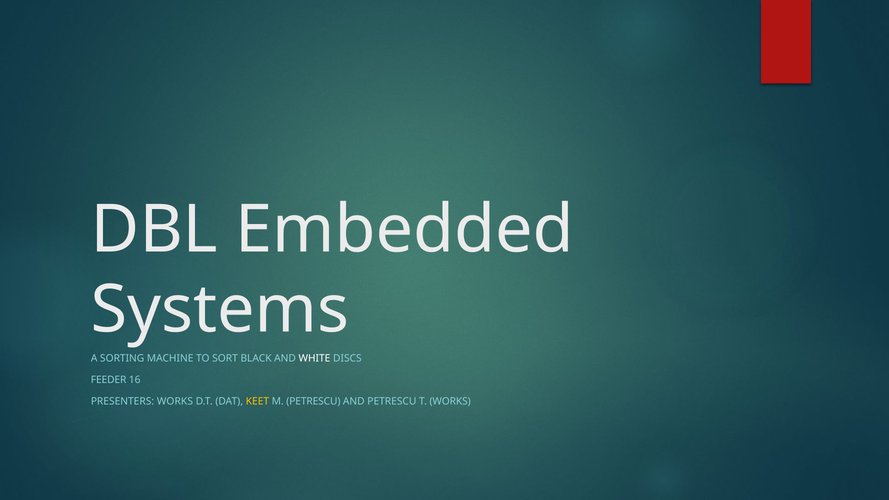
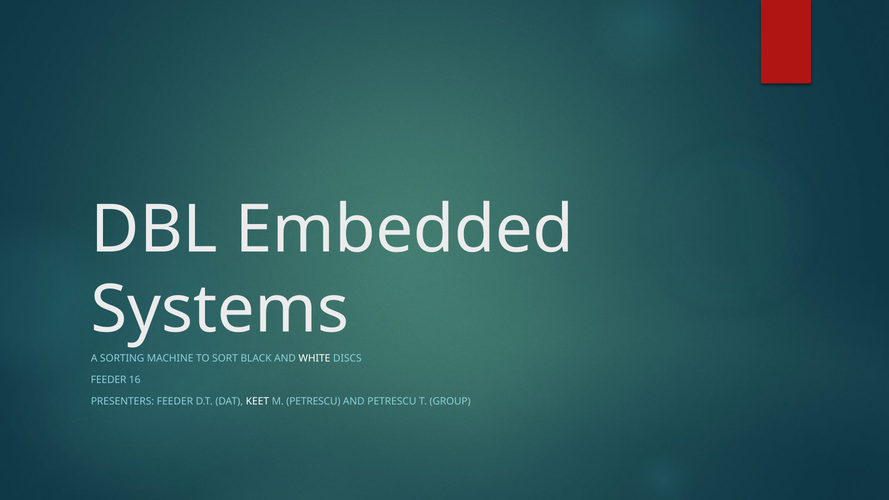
PRESENTERS WORKS: WORKS -> FEEDER (175, 402)
KEET colour: yellow -> white (257, 402)
T WORKS: WORKS -> GROUP (450, 402)
